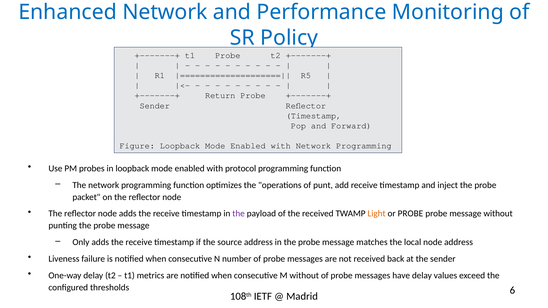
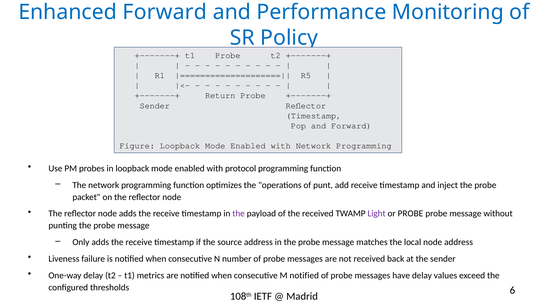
Enhanced Network: Network -> Forward (165, 12)
Light colour: orange -> purple (377, 214)
M without: without -> notified (304, 276)
